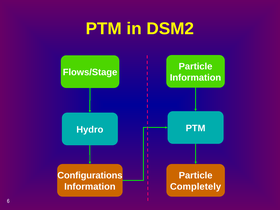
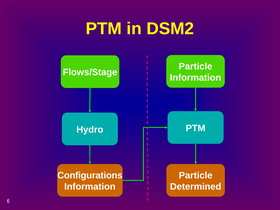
Completely: Completely -> Determined (196, 187)
